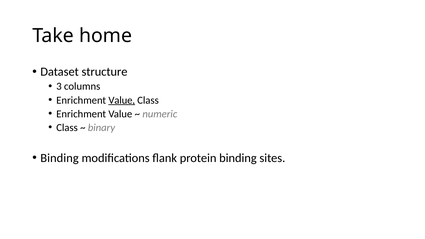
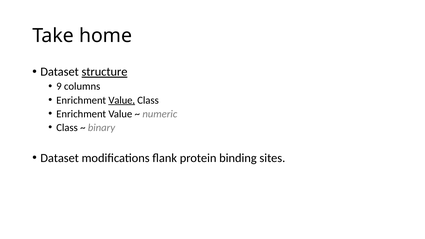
structure underline: none -> present (105, 72)
3: 3 -> 9 (59, 87)
Binding: Binding -> Dataset (60, 158)
